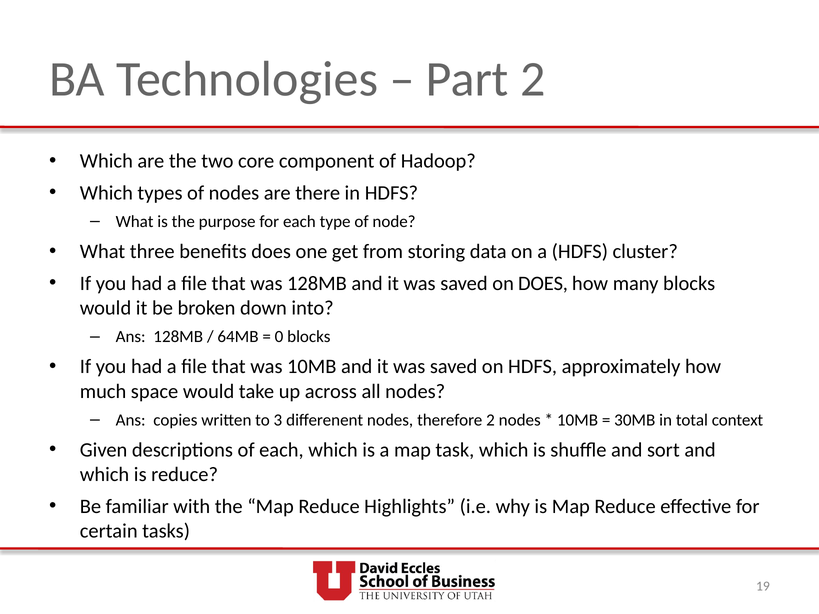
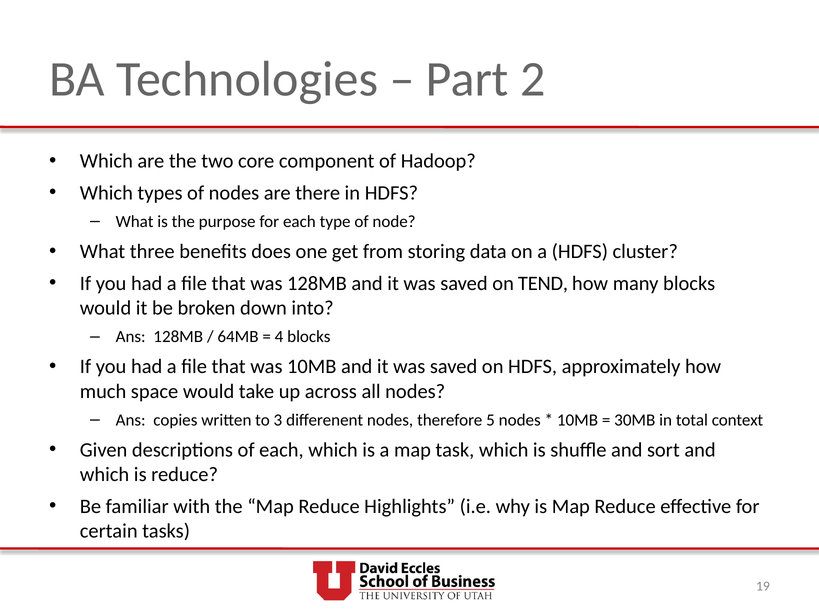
on DOES: DOES -> TEND (543, 284)
0: 0 -> 4 (279, 337)
therefore 2: 2 -> 5 (490, 420)
